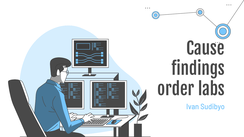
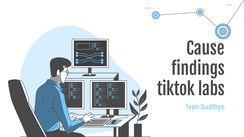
order: order -> tiktok (176, 90)
